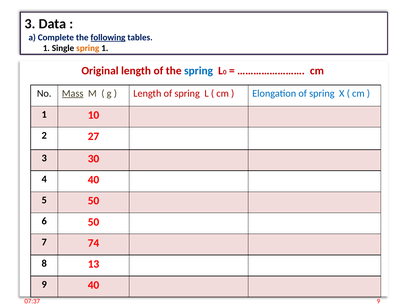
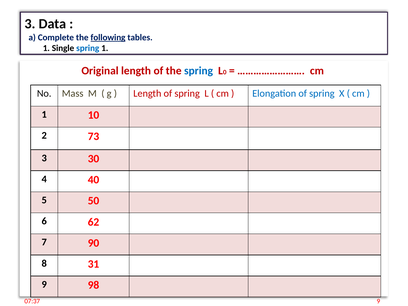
spring colour: orange -> blue (88, 48)
Mass underline: present -> none (73, 93)
27: 27 -> 73 (93, 136)
6 50: 50 -> 62 (93, 222)
74: 74 -> 90 (93, 243)
13: 13 -> 31 (93, 264)
9 40: 40 -> 98 (93, 285)
